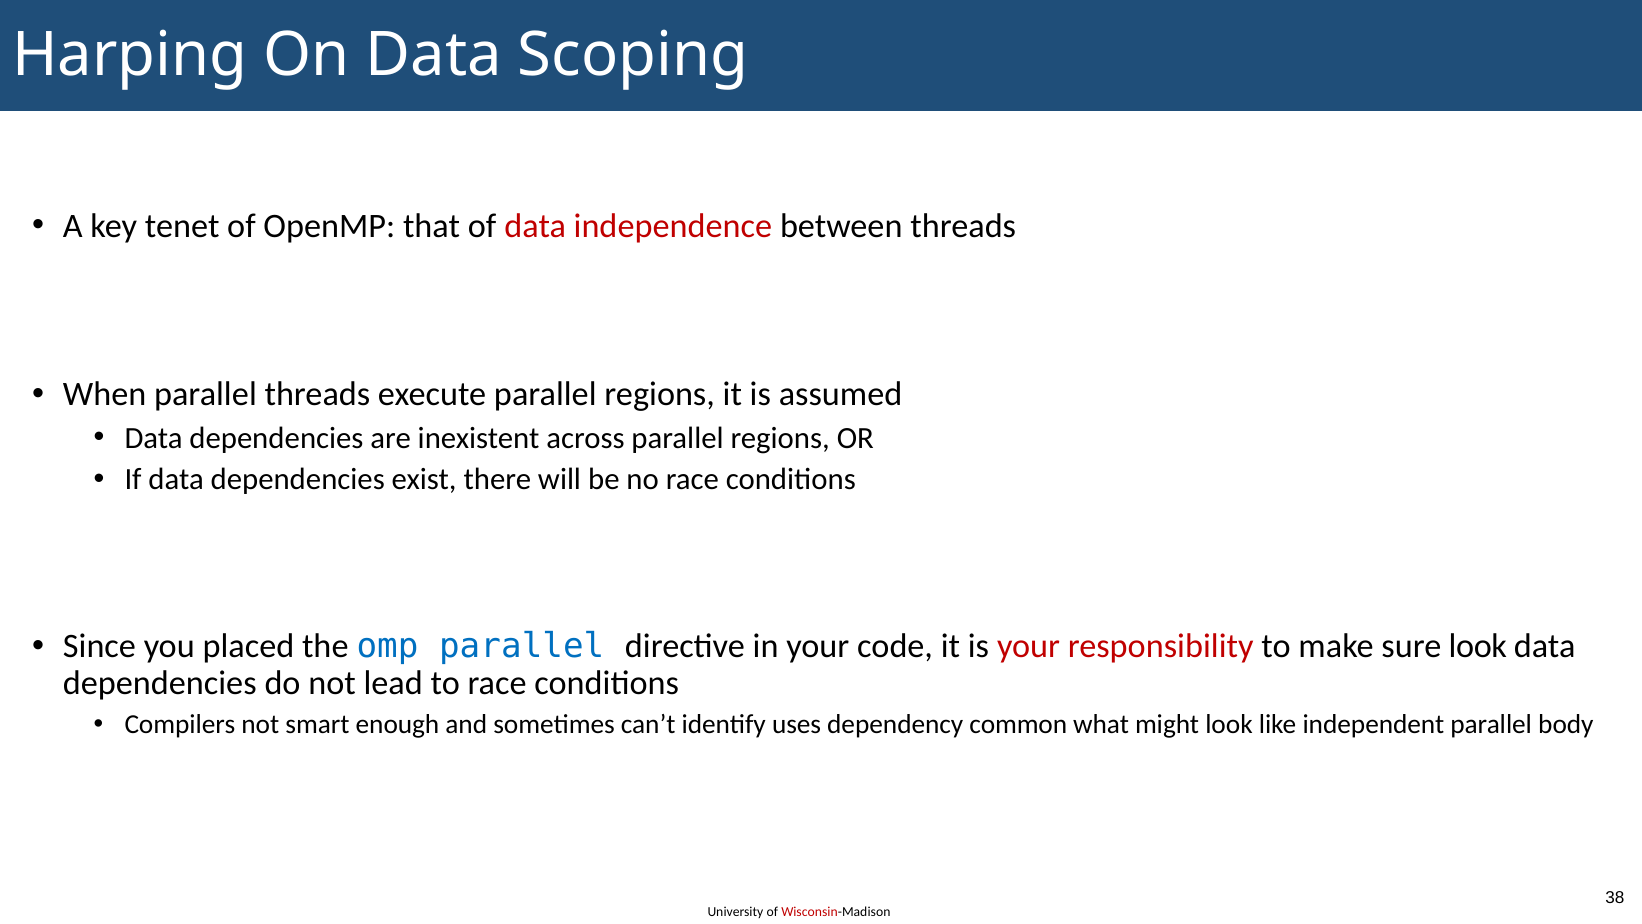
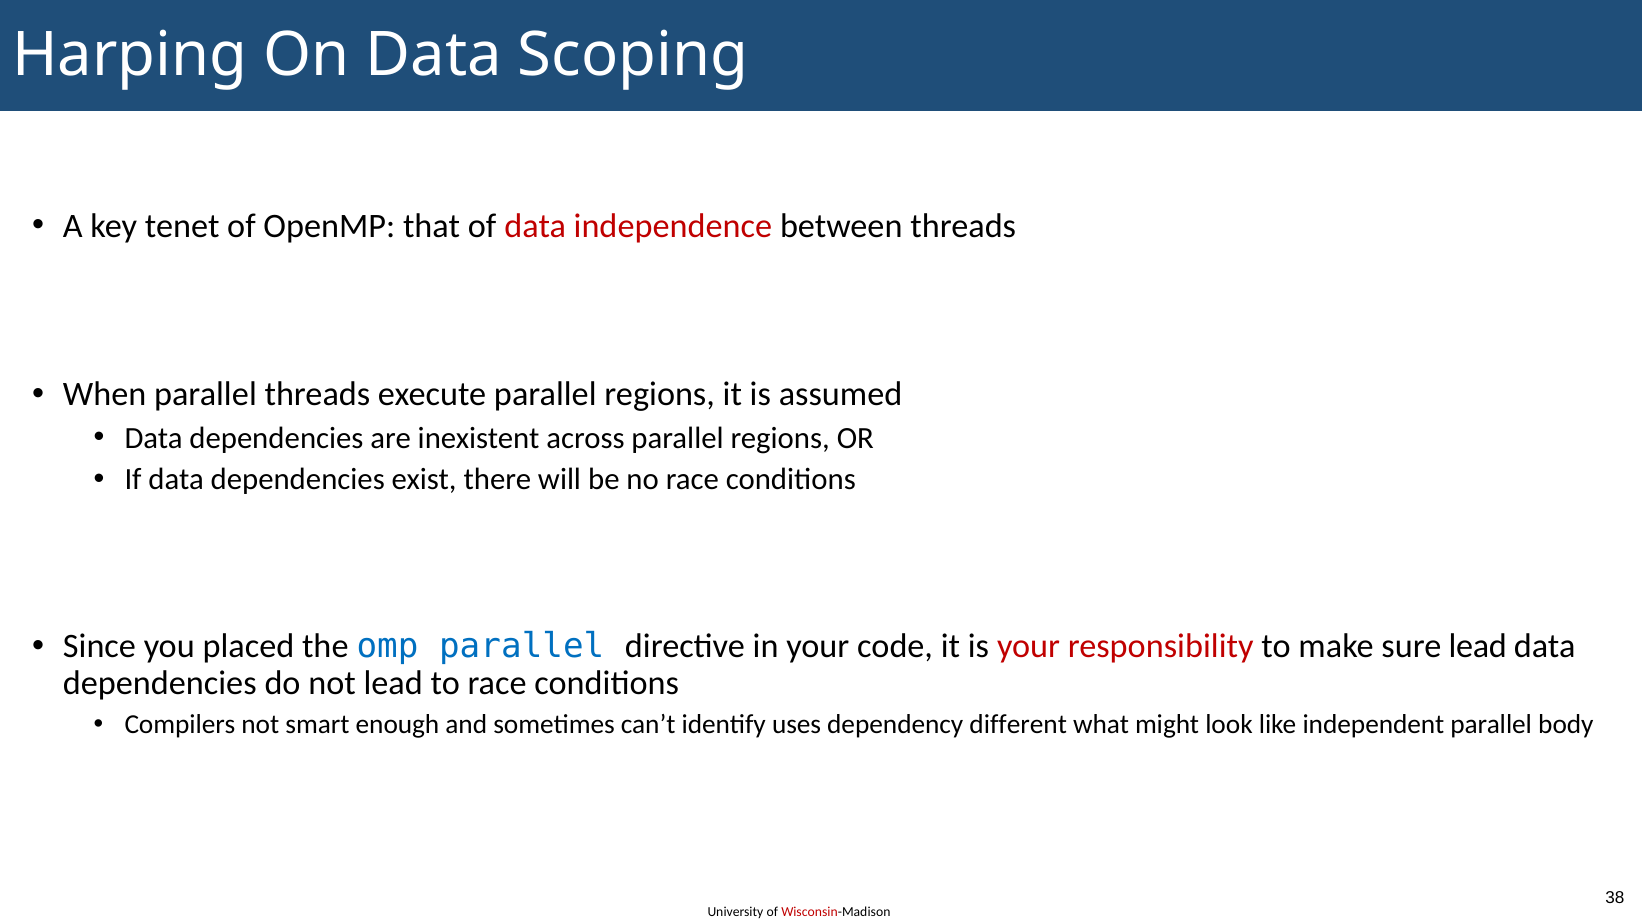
sure look: look -> lead (1478, 646)
common: common -> different (1018, 725)
